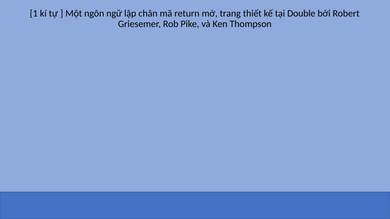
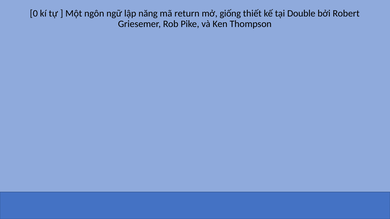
1: 1 -> 0 (34, 13)
chân: chân -> năng (148, 13)
trang: trang -> giống (230, 13)
